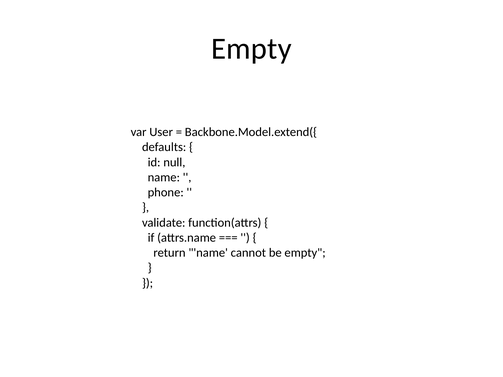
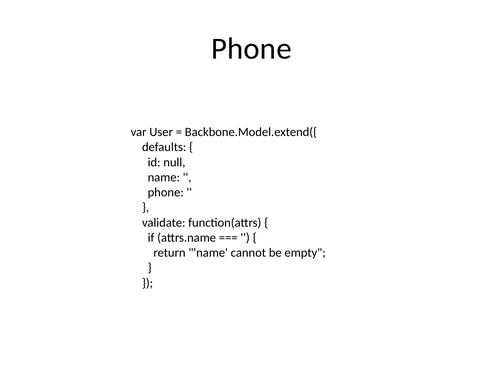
Empty: Empty -> Phone (251, 49)
